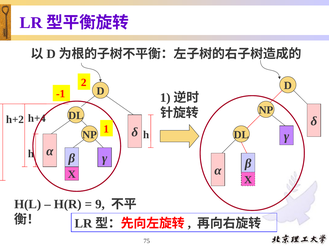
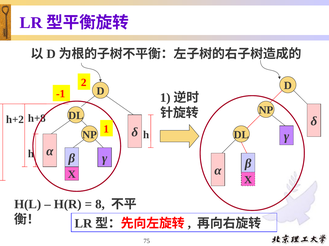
h+4: h+4 -> h+8 (37, 119)
9: 9 -> 8 (100, 205)
